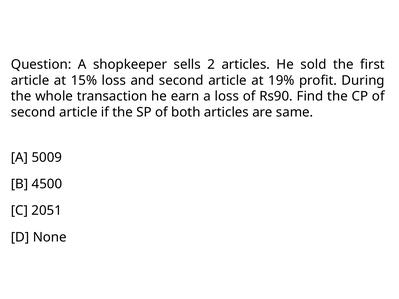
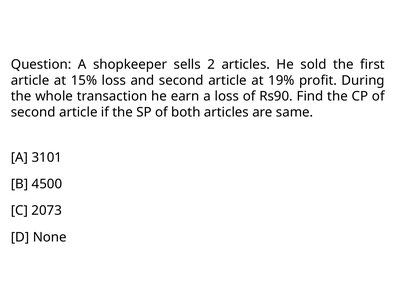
5009: 5009 -> 3101 (47, 158)
2051: 2051 -> 2073 (47, 211)
